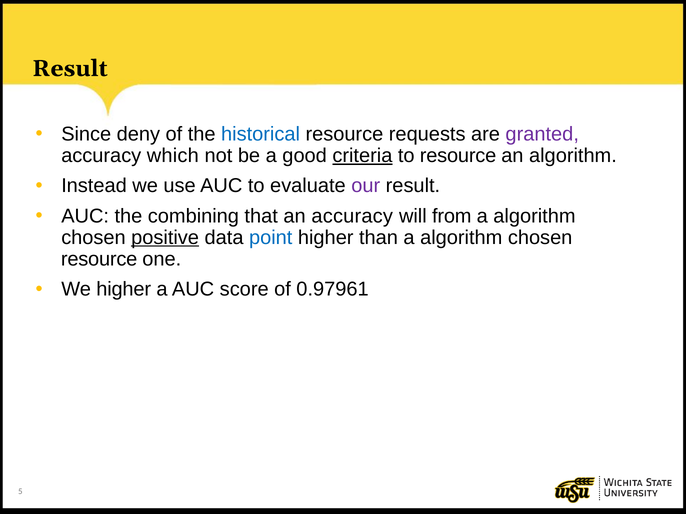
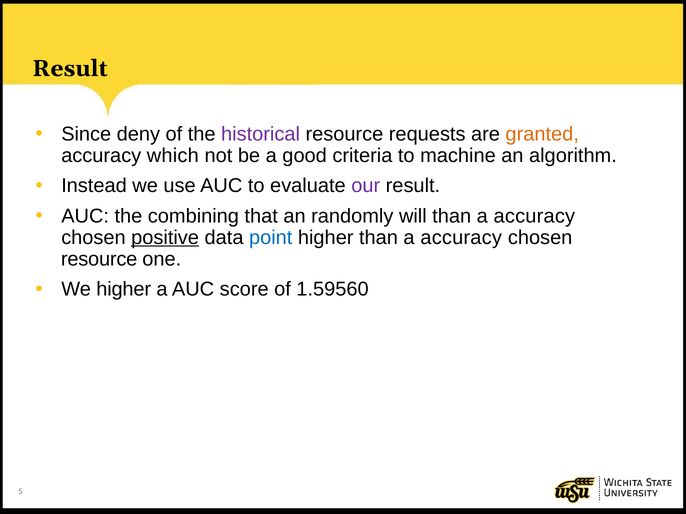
historical colour: blue -> purple (261, 134)
granted colour: purple -> orange (542, 134)
criteria underline: present -> none (362, 156)
to resource: resource -> machine (458, 156)
an accuracy: accuracy -> randomly (352, 216)
will from: from -> than (452, 216)
algorithm: algorithm -> accuracy (534, 216)
higher than a algorithm: algorithm -> accuracy (461, 238)
0.97961: 0.97961 -> 1.59560 (333, 290)
